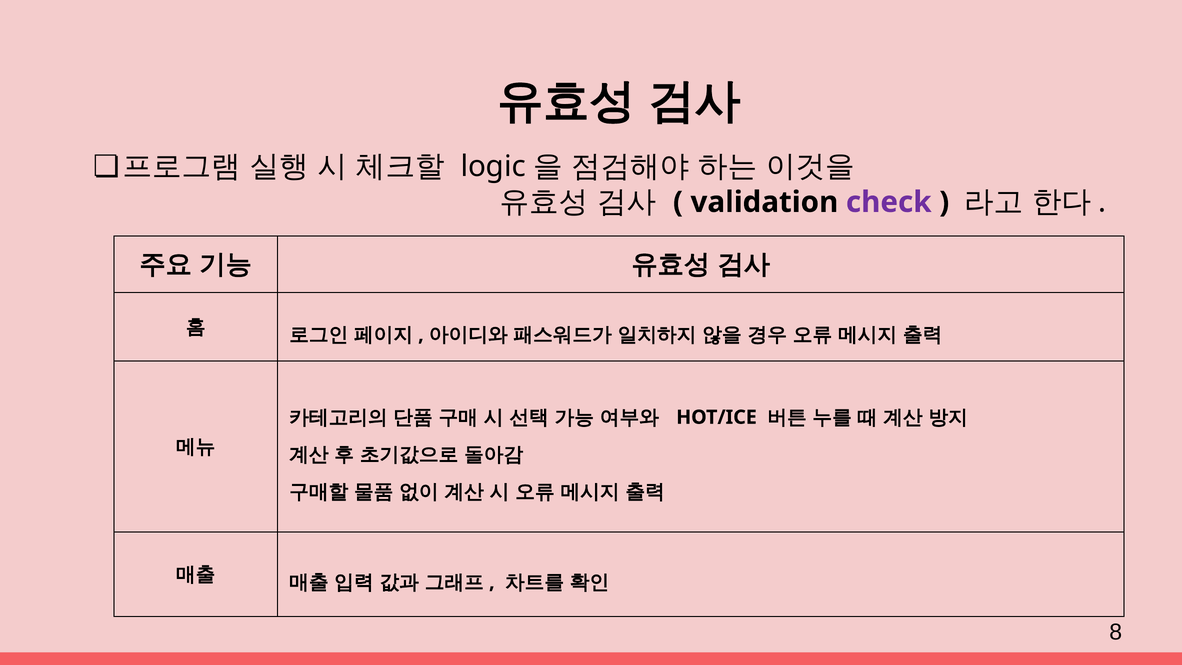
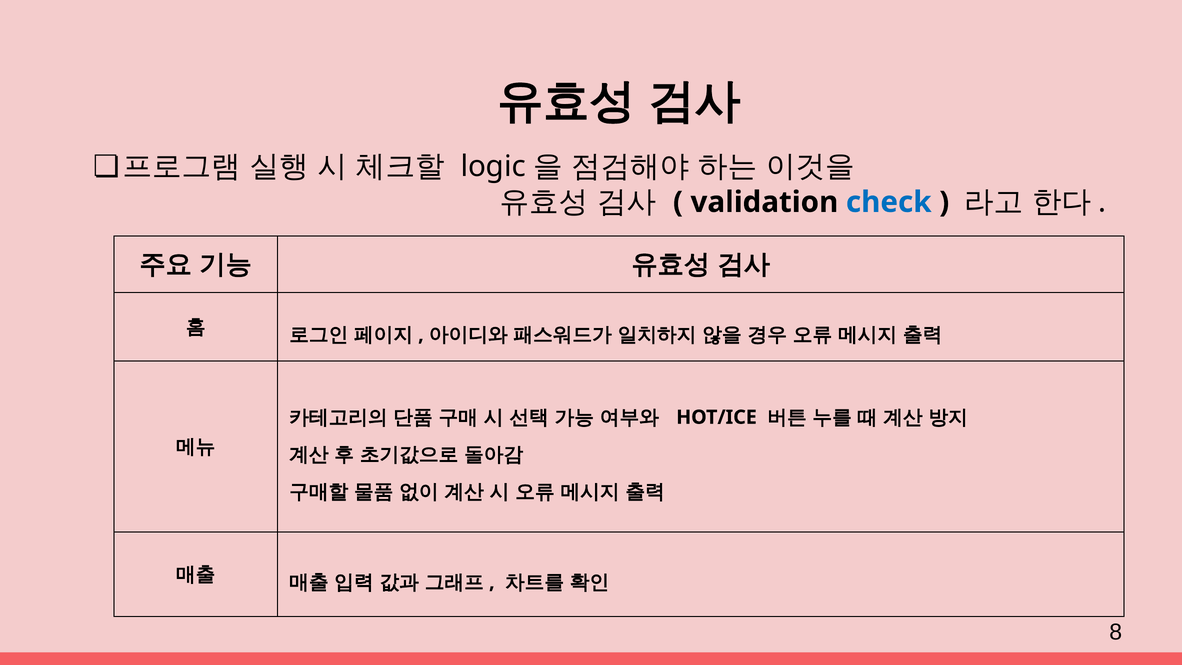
check colour: purple -> blue (889, 202)
